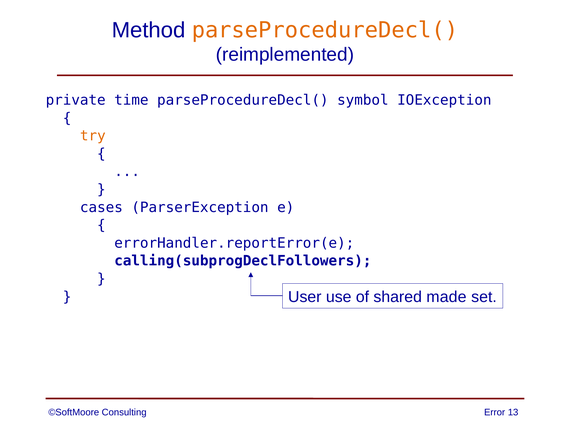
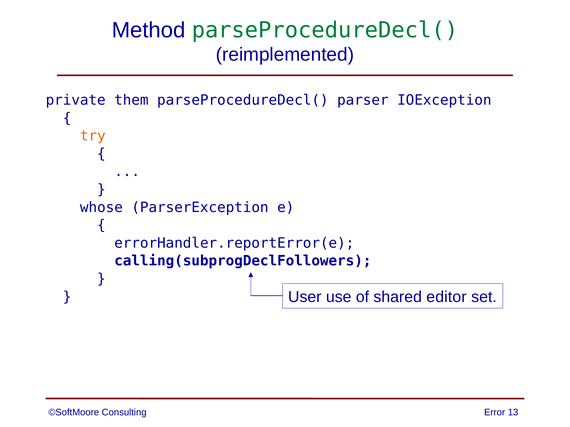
parseProcedureDecl( colour: orange -> green (325, 30)
time: time -> them (131, 100)
symbol: symbol -> parser (363, 100)
cases: cases -> whose (101, 208)
made: made -> editor (446, 297)
